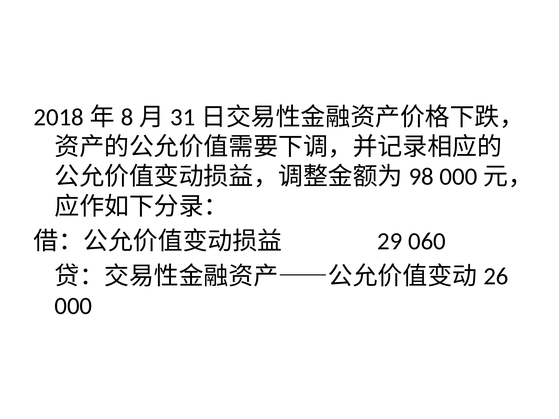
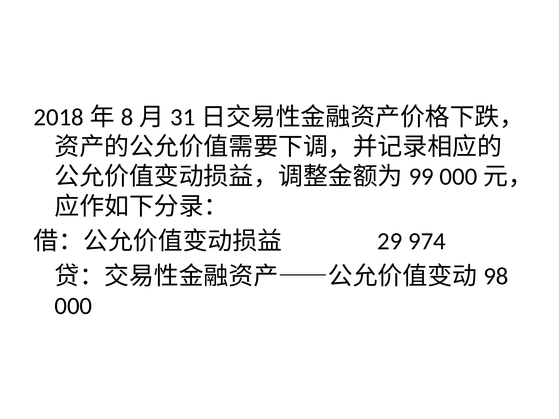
98: 98 -> 99 (421, 177)
060: 060 -> 974 (427, 242)
26: 26 -> 98 (496, 276)
